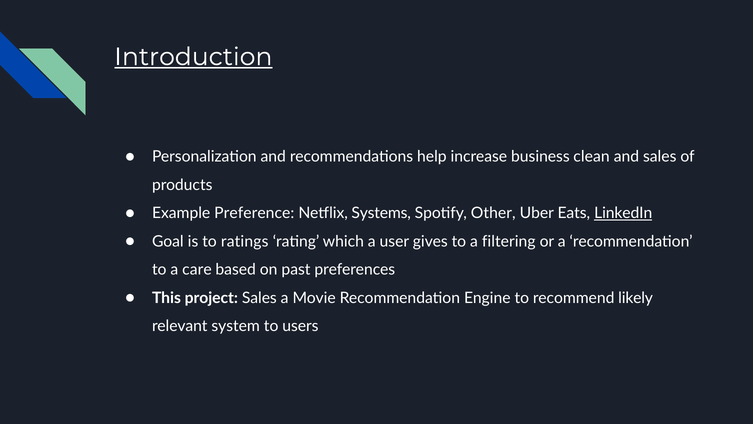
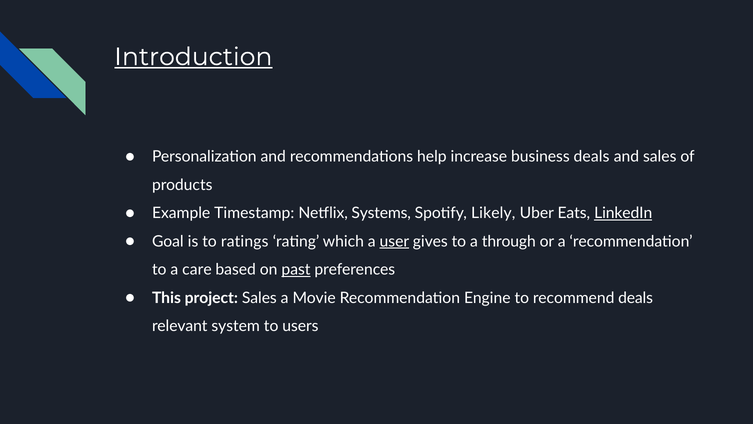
business clean: clean -> deals (591, 157)
Preference: Preference -> Timestamp (254, 213)
Other: Other -> Likely (493, 213)
user underline: none -> present (394, 241)
filtering: filtering -> through (509, 241)
past underline: none -> present (296, 269)
recommend likely: likely -> deals (636, 298)
